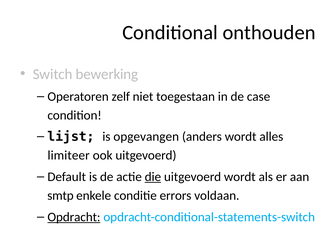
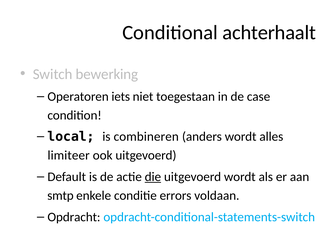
onthouden: onthouden -> achterhaalt (269, 33)
zelf: zelf -> iets (121, 96)
lijst: lijst -> local (71, 137)
opgevangen: opgevangen -> combineren (146, 137)
Opdracht underline: present -> none (74, 217)
